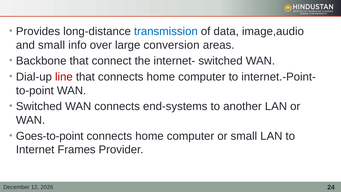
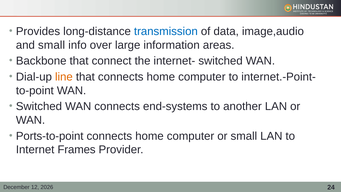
conversion: conversion -> information (172, 45)
line colour: red -> orange (64, 77)
Goes-to-point: Goes-to-point -> Ports-to-point (50, 136)
